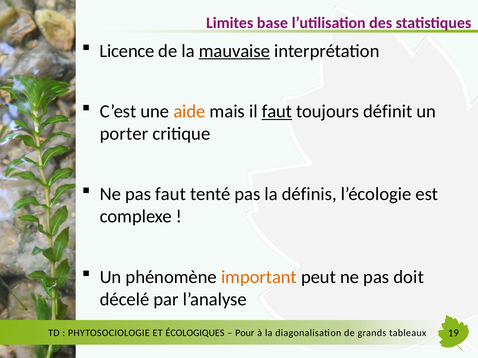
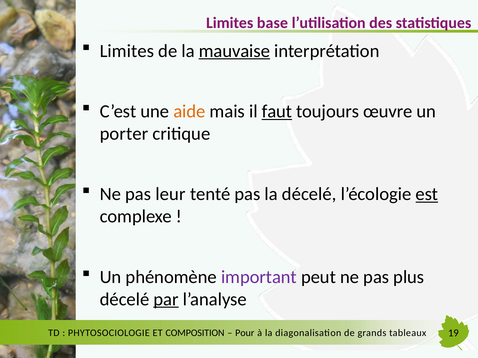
Licence: Licence -> Limites (127, 51)
définit: définit -> œuvre (388, 112)
pas faut: faut -> leur (171, 194)
la définis: définis -> décelé (309, 194)
est underline: none -> present (427, 194)
important colour: orange -> purple (259, 277)
doit: doit -> plus (409, 277)
par underline: none -> present (166, 300)
ÉCOLOGIQUES: ÉCOLOGIQUES -> COMPOSITION (195, 333)
